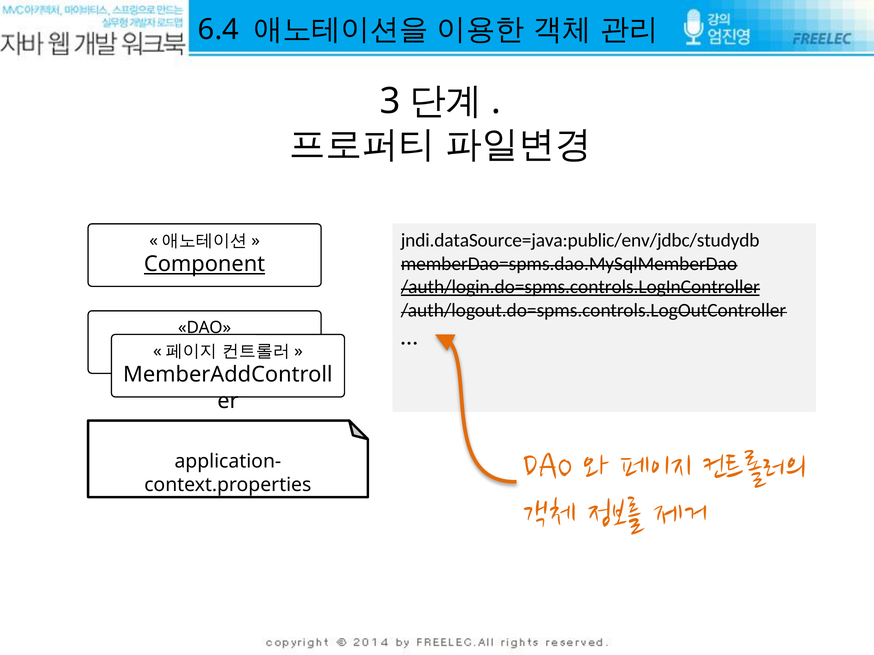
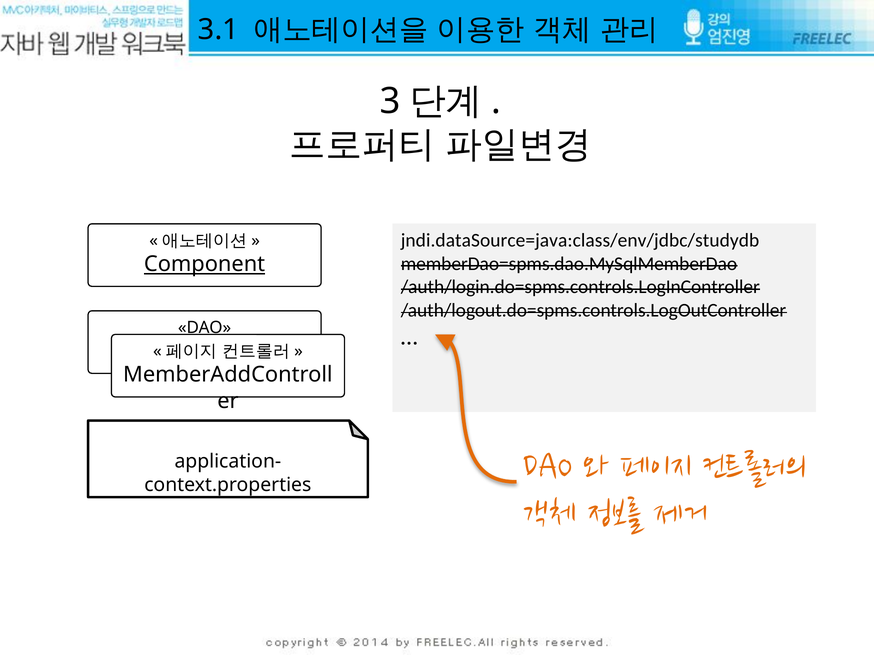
6.4: 6.4 -> 3.1 (218, 30)
jndi.dataSource=java:public/env/jdbc/studydb: jndi.dataSource=java:public/env/jdbc/studydb -> jndi.dataSource=java:class/env/jdbc/studydb (580, 241)
/auth/login.do=spms.controls.LogInController underline: present -> none (580, 287)
